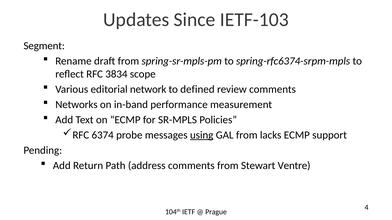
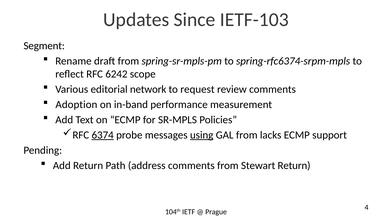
3834: 3834 -> 6242 (116, 74)
defined: defined -> request (197, 90)
Networks: Networks -> Adoption (76, 105)
6374 underline: none -> present (103, 135)
Stewart Ventre: Ventre -> Return (294, 166)
